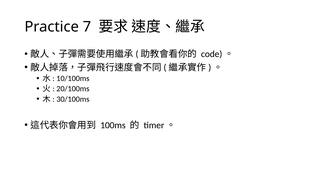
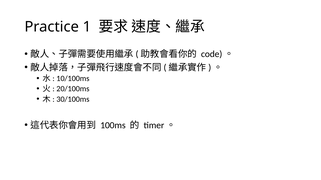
7: 7 -> 1 (87, 27)
